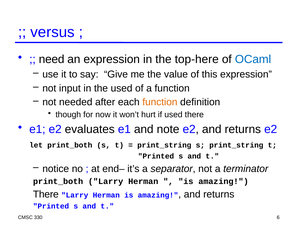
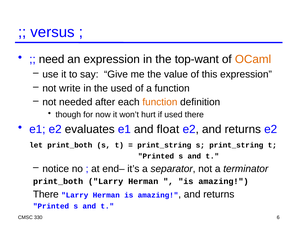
top-here: top-here -> top-want (197, 59)
OCaml colour: blue -> orange (253, 59)
input: input -> write (70, 88)
note: note -> float (168, 129)
